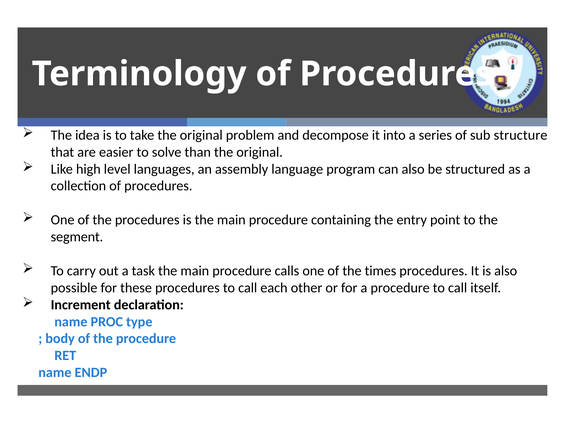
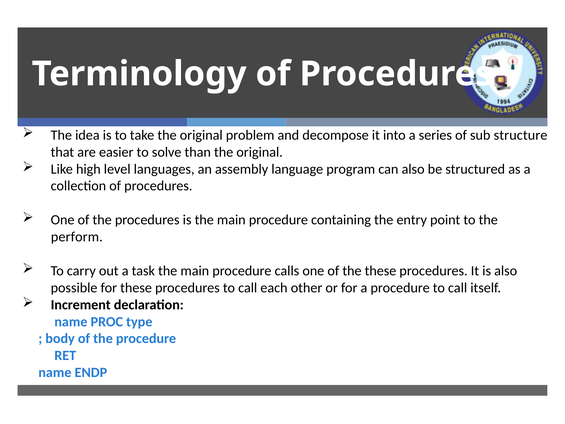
segment: segment -> perform (77, 237)
the times: times -> these (381, 271)
